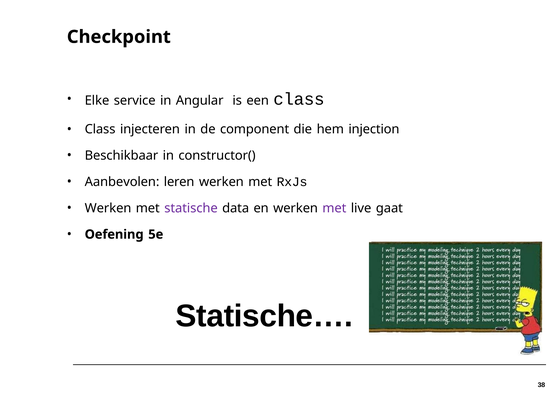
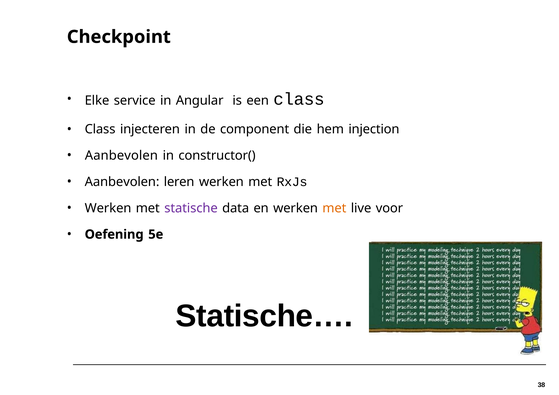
Beschikbaar: Beschikbaar -> Aanbevolen (121, 156)
met colour: purple -> orange (334, 208)
gaat: gaat -> voor (389, 208)
